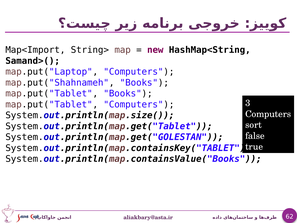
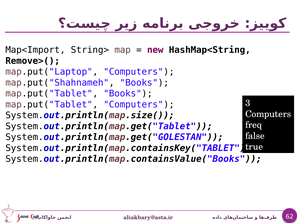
Samand>(: Samand>( -> Remove>( (33, 61)
sort: sort -> freq (254, 125)
